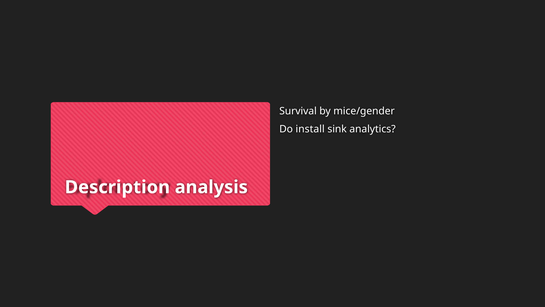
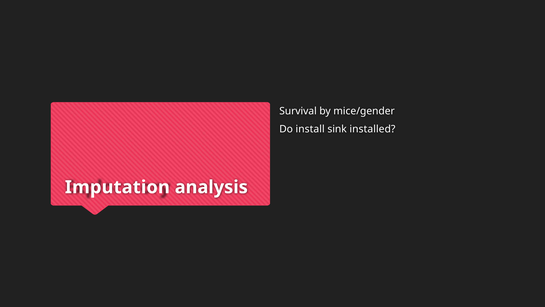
analytics: analytics -> installed (372, 129)
Description: Description -> Imputation (117, 187)
